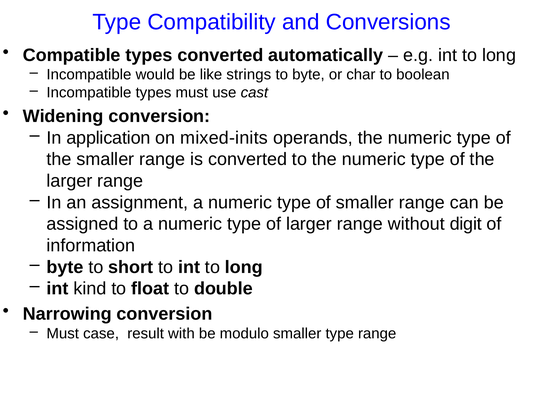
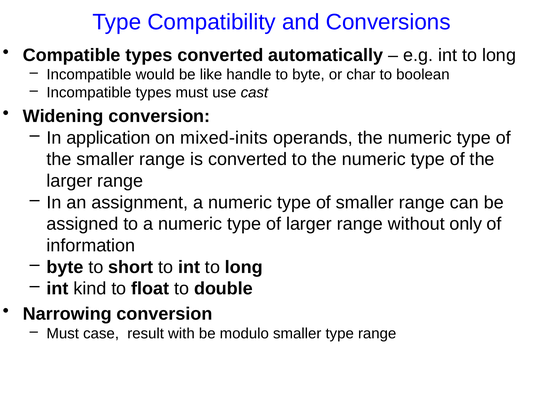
strings: strings -> handle (249, 75)
digit: digit -> only (466, 224)
